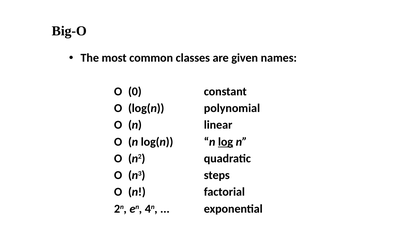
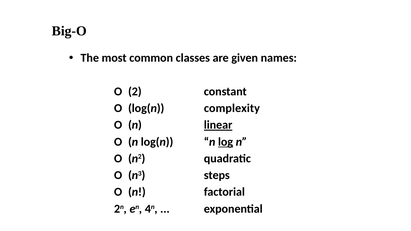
0: 0 -> 2 (135, 92)
polynomial: polynomial -> complexity (232, 108)
linear underline: none -> present (218, 125)
